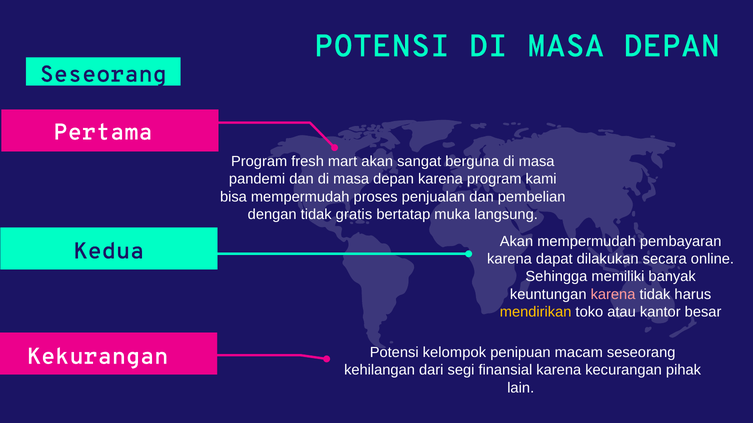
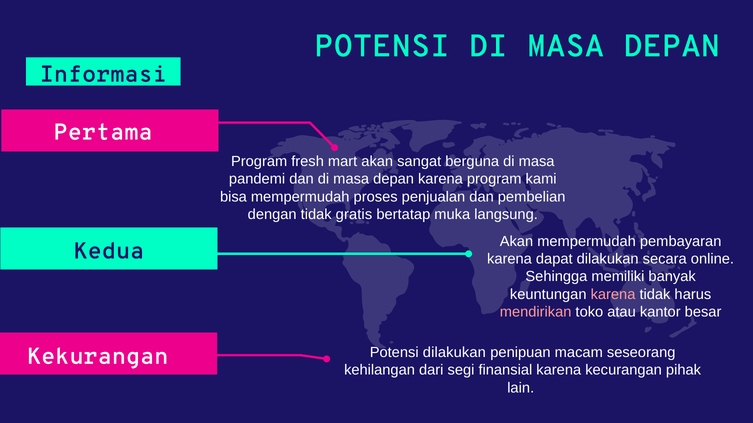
Seseorang: Seseorang -> Informasi (103, 74)
mendirikan colour: yellow -> pink (536, 312)
Potensi kelompok: kelompok -> dilakukan (454, 353)
